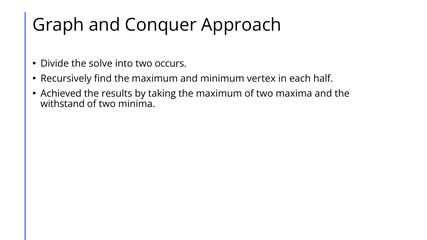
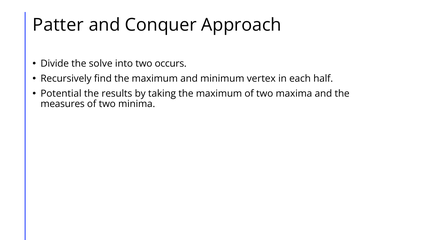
Graph: Graph -> Patter (58, 25)
Achieved: Achieved -> Potential (61, 94)
withstand: withstand -> measures (63, 104)
